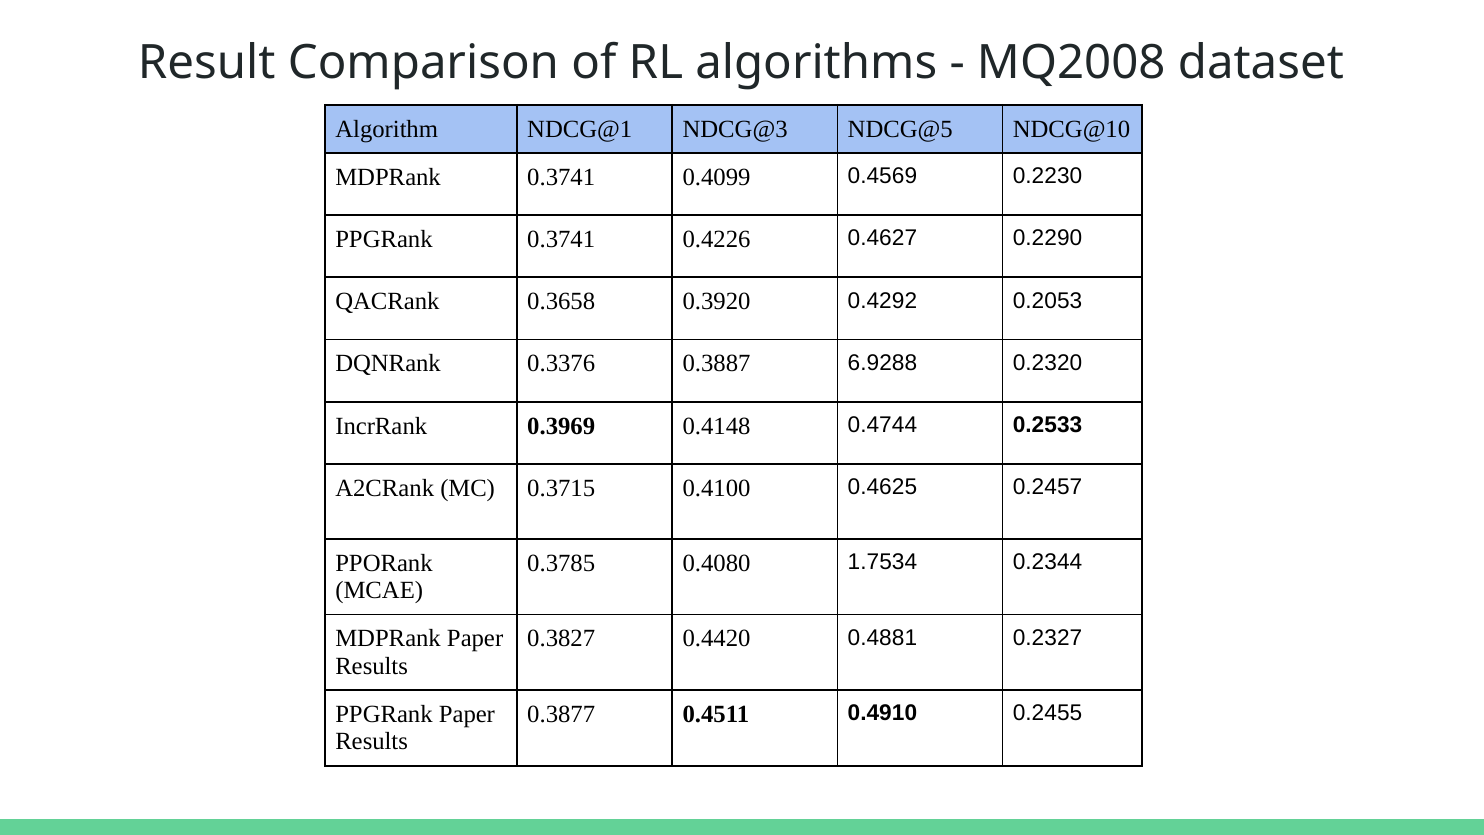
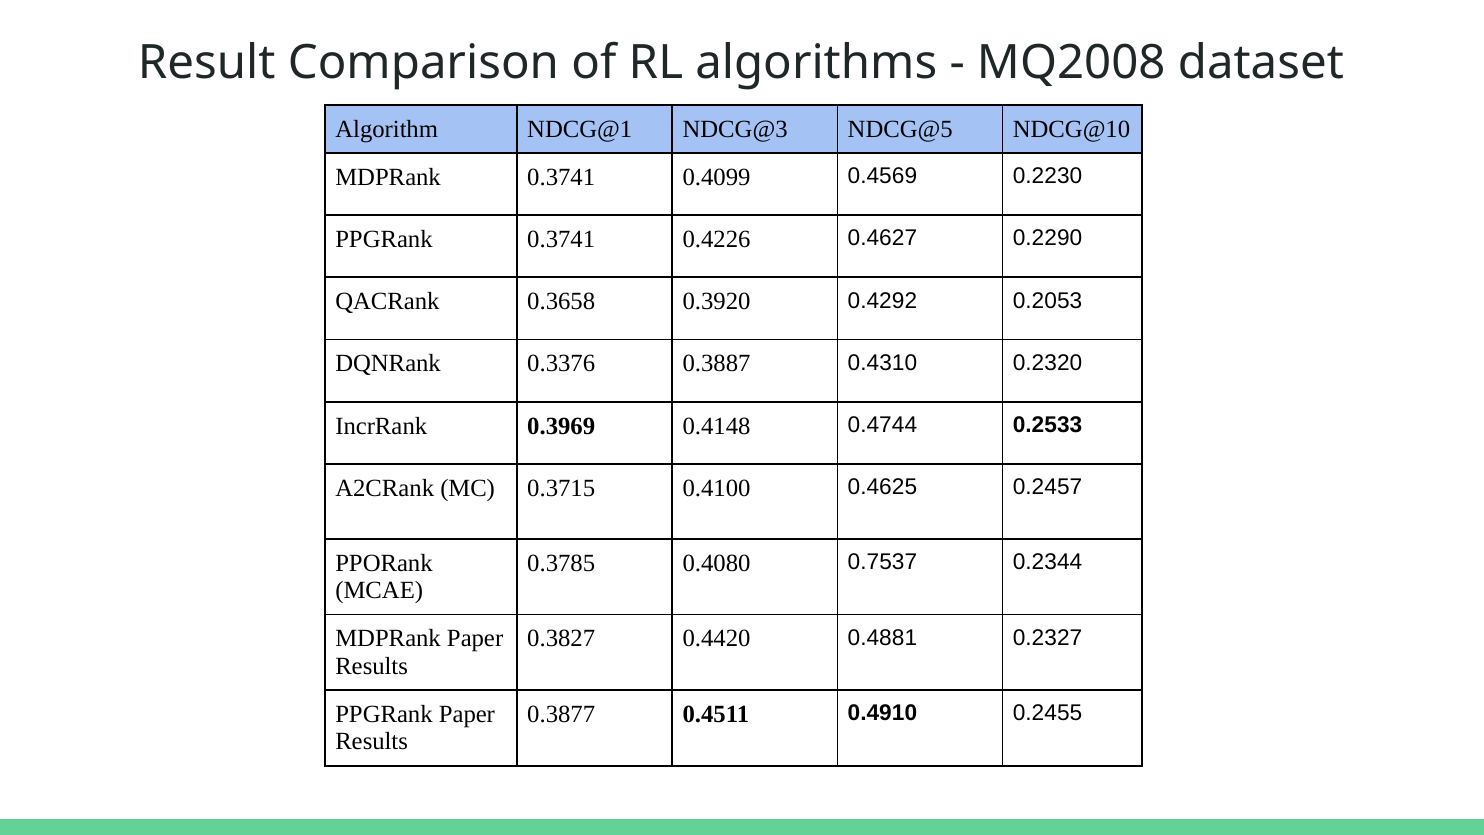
6.9288: 6.9288 -> 0.4310 (882, 363)
1.7534: 1.7534 -> 0.7537 (882, 562)
